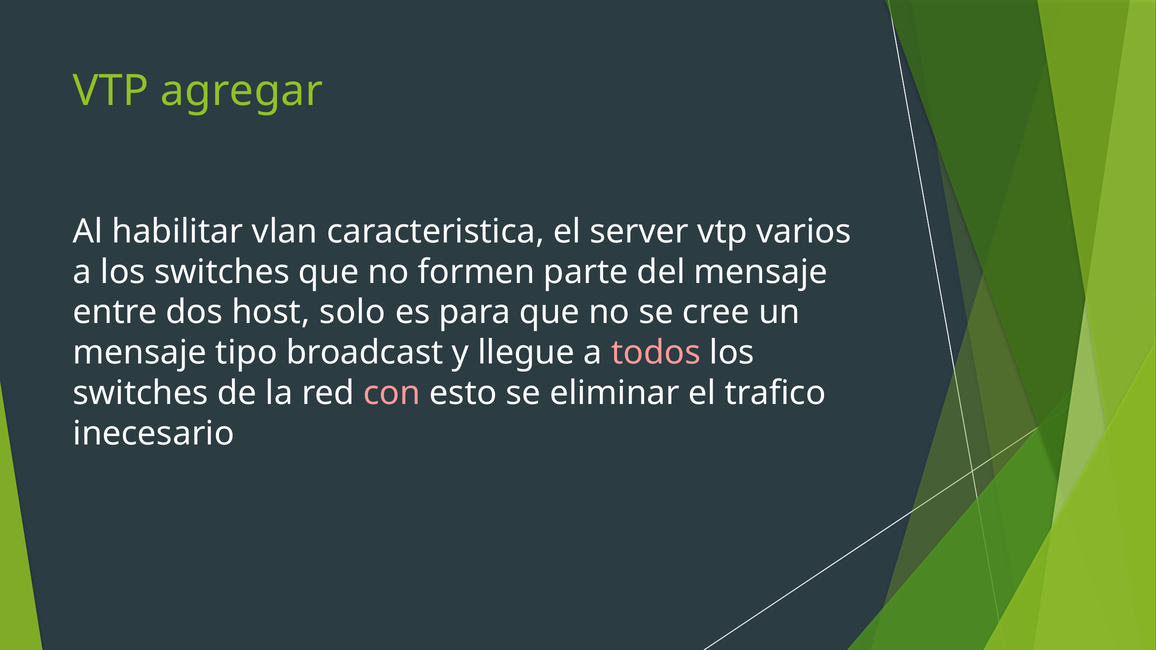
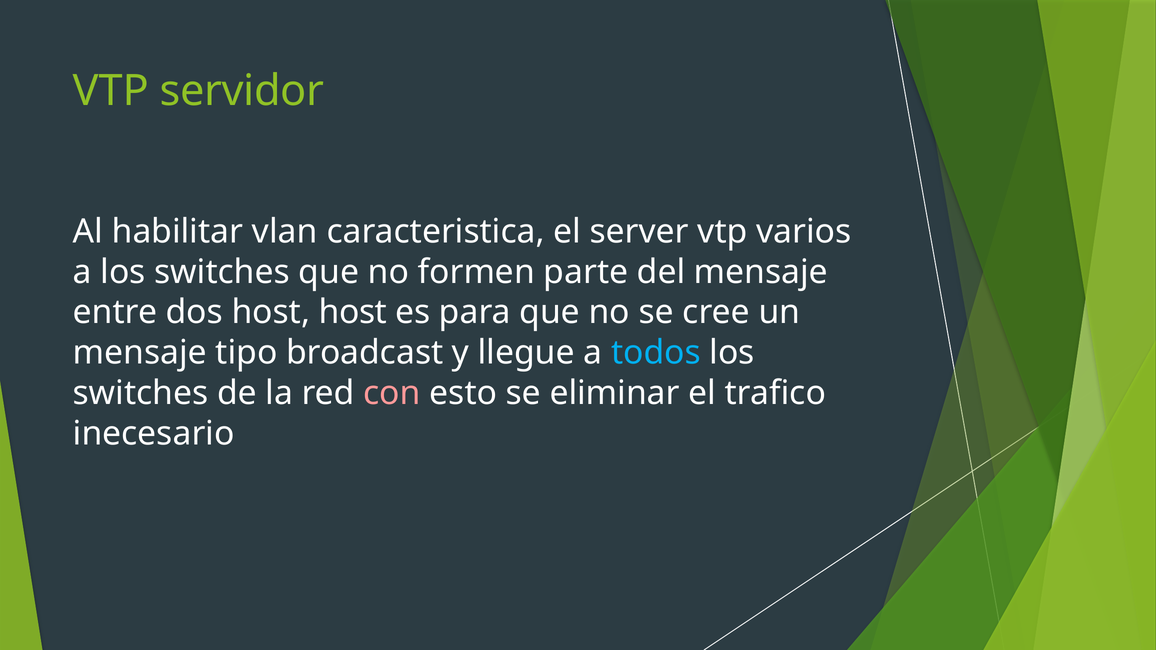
agregar: agregar -> servidor (242, 91)
host solo: solo -> host (353, 312)
todos colour: pink -> light blue (656, 353)
